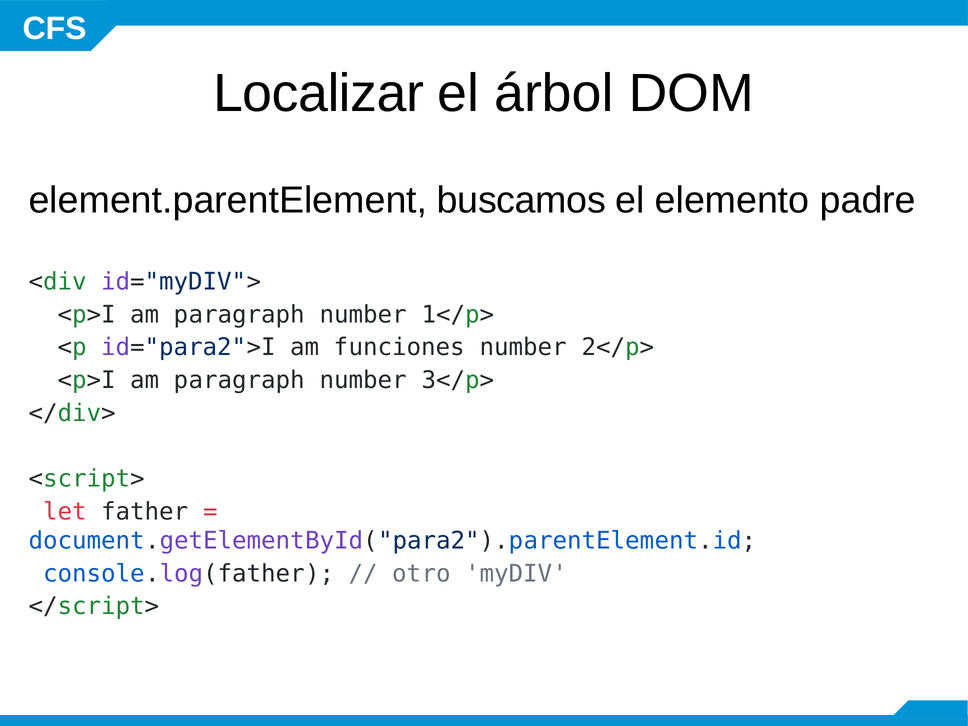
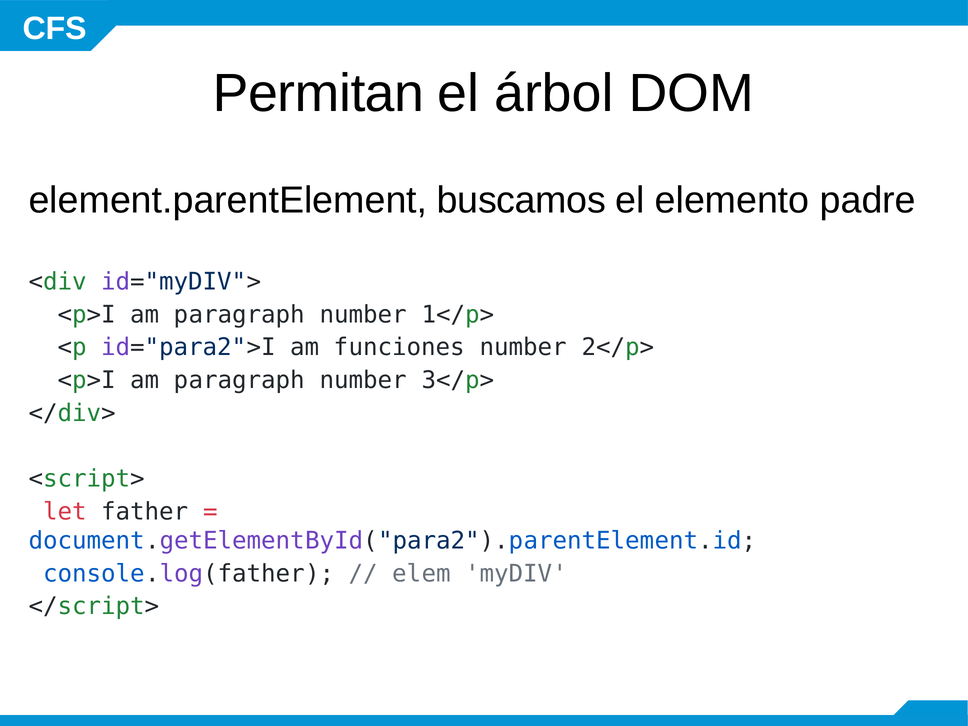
Localizar: Localizar -> Permitan (318, 93)
otro: otro -> elem (422, 574)
